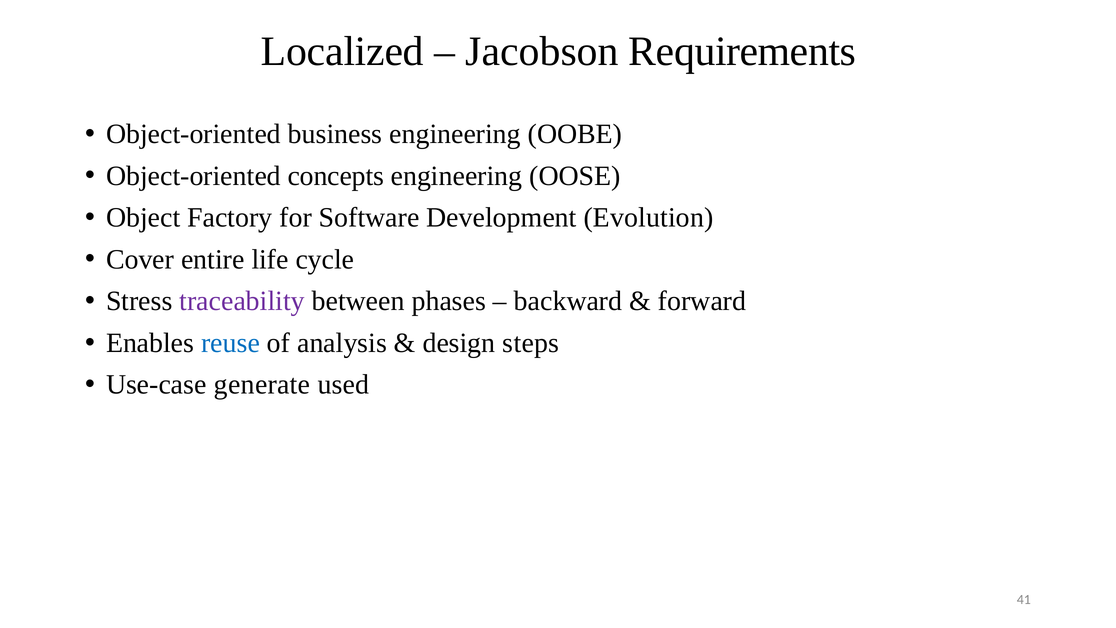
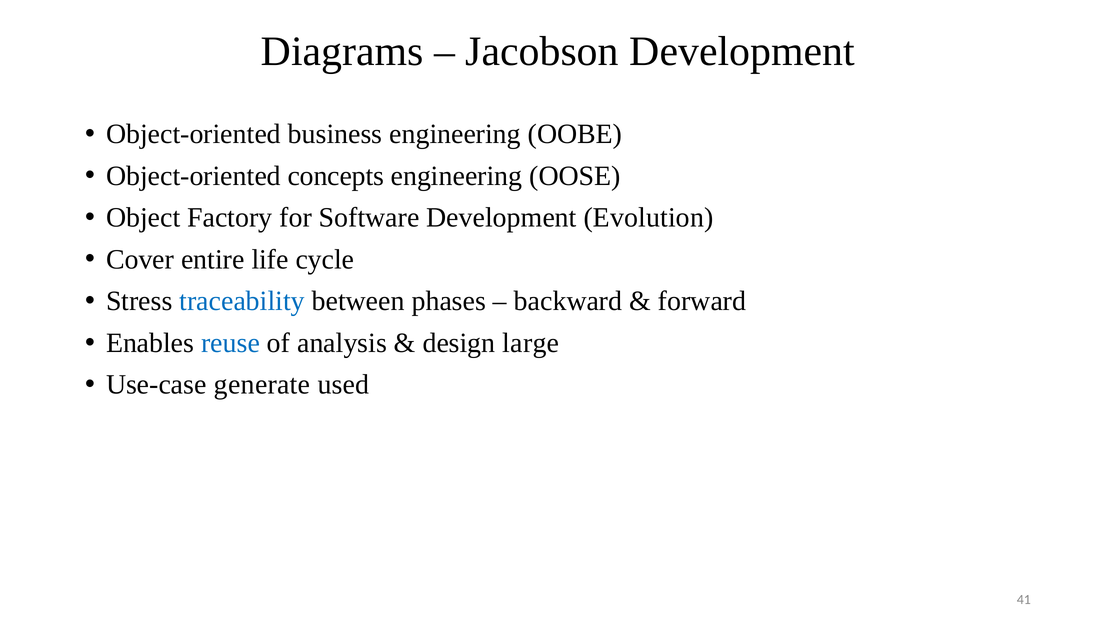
Localized: Localized -> Diagrams (342, 52)
Jacobson Requirements: Requirements -> Development (742, 52)
traceability colour: purple -> blue (242, 301)
steps: steps -> large (531, 343)
